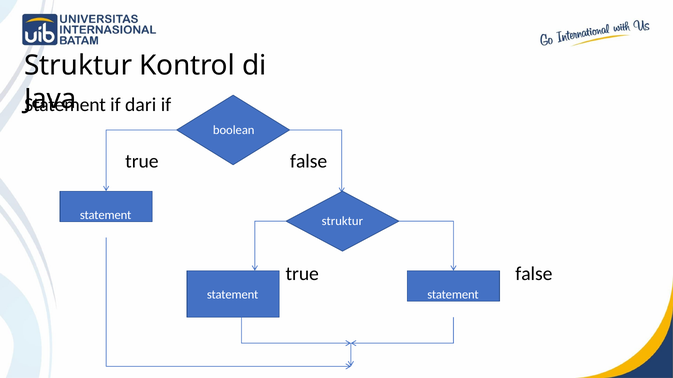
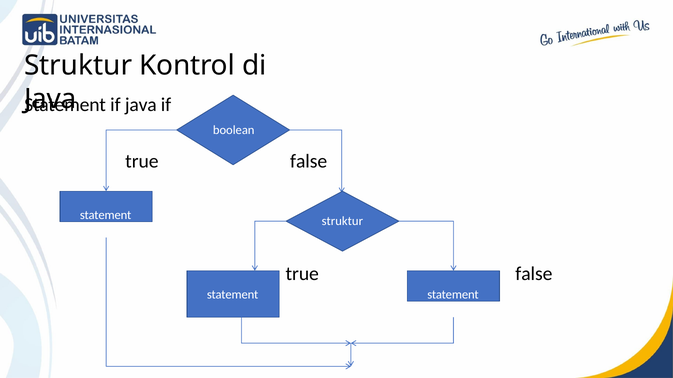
if dari: dari -> java (141, 105)
